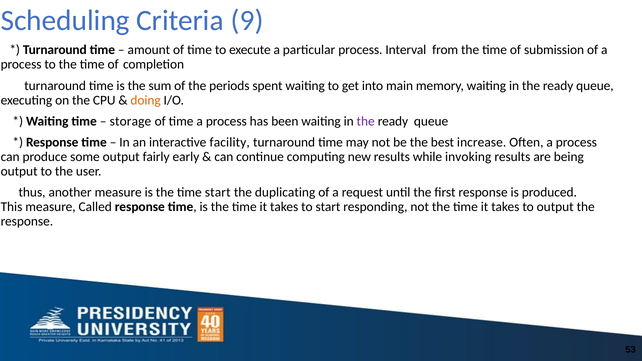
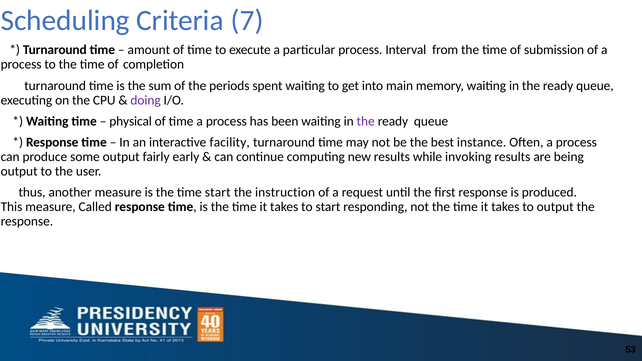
9: 9 -> 7 (247, 21)
doing colour: orange -> purple (146, 100)
storage: storage -> physical (131, 122)
increase: increase -> instance (482, 143)
duplicating: duplicating -> instruction (285, 193)
